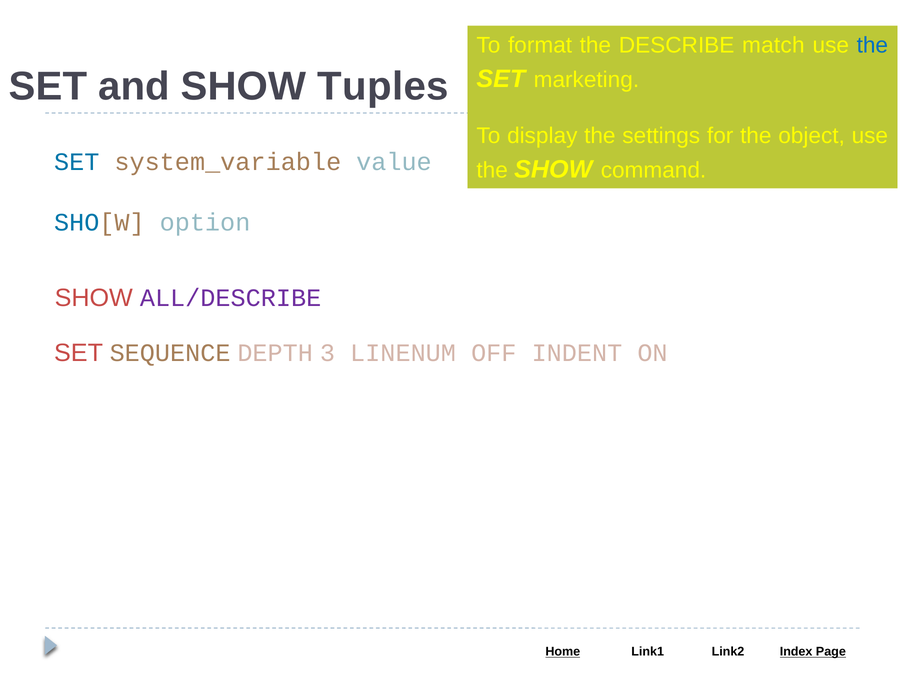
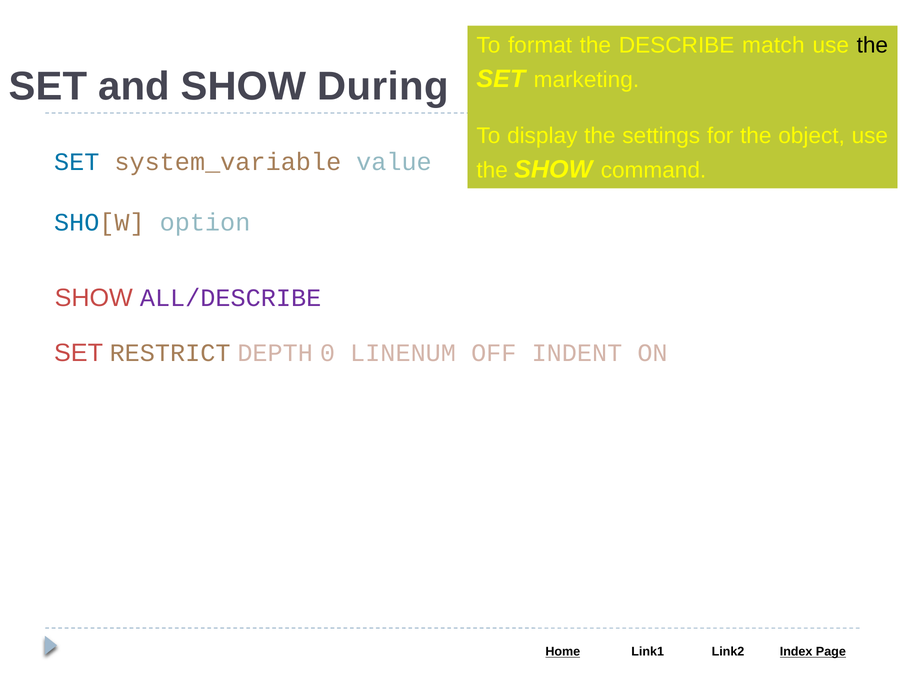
the colour: blue -> black (872, 45)
Tuples: Tuples -> During (383, 87)
SEQUENCE: SEQUENCE -> RESTRICT (170, 353)
3: 3 -> 0 (327, 353)
